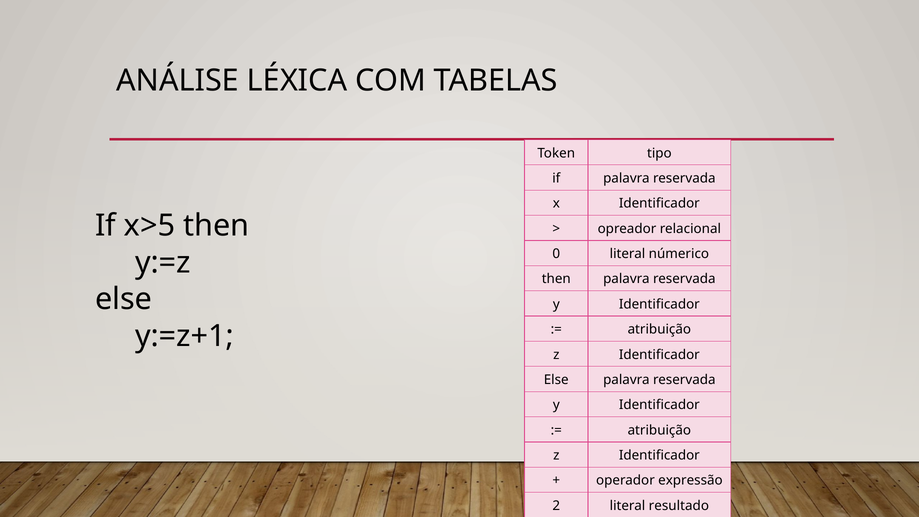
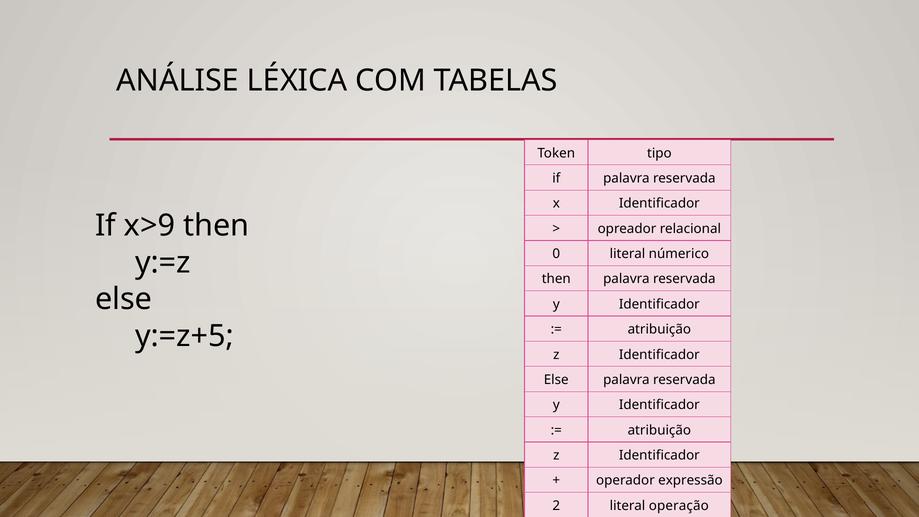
x>5: x>5 -> x>9 (150, 226)
y:=z+1: y:=z+1 -> y:=z+5 (185, 336)
resultado: resultado -> operação (679, 506)
